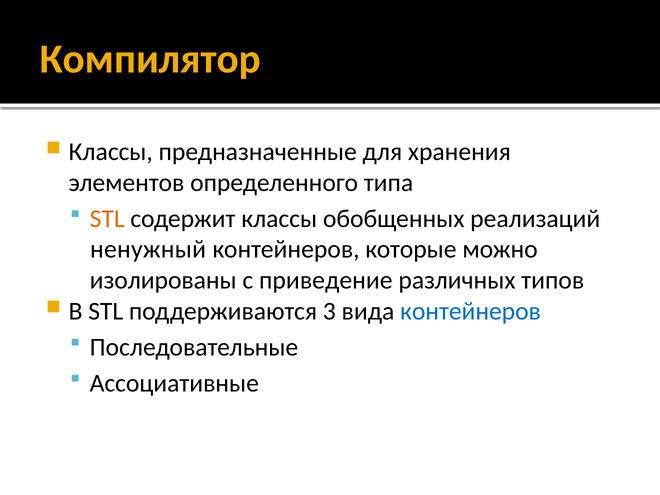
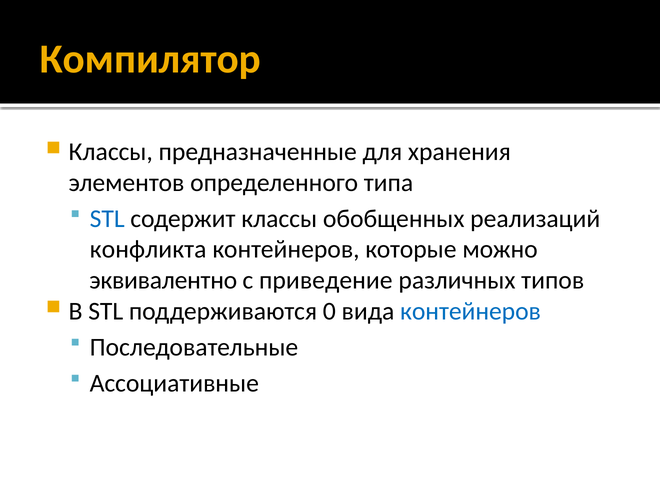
STL colour: orange -> blue (107, 219)
ненужный: ненужный -> конфликта (148, 250)
изолированы: изолированы -> эквивалентно (163, 280)
3: 3 -> 0 (329, 311)
